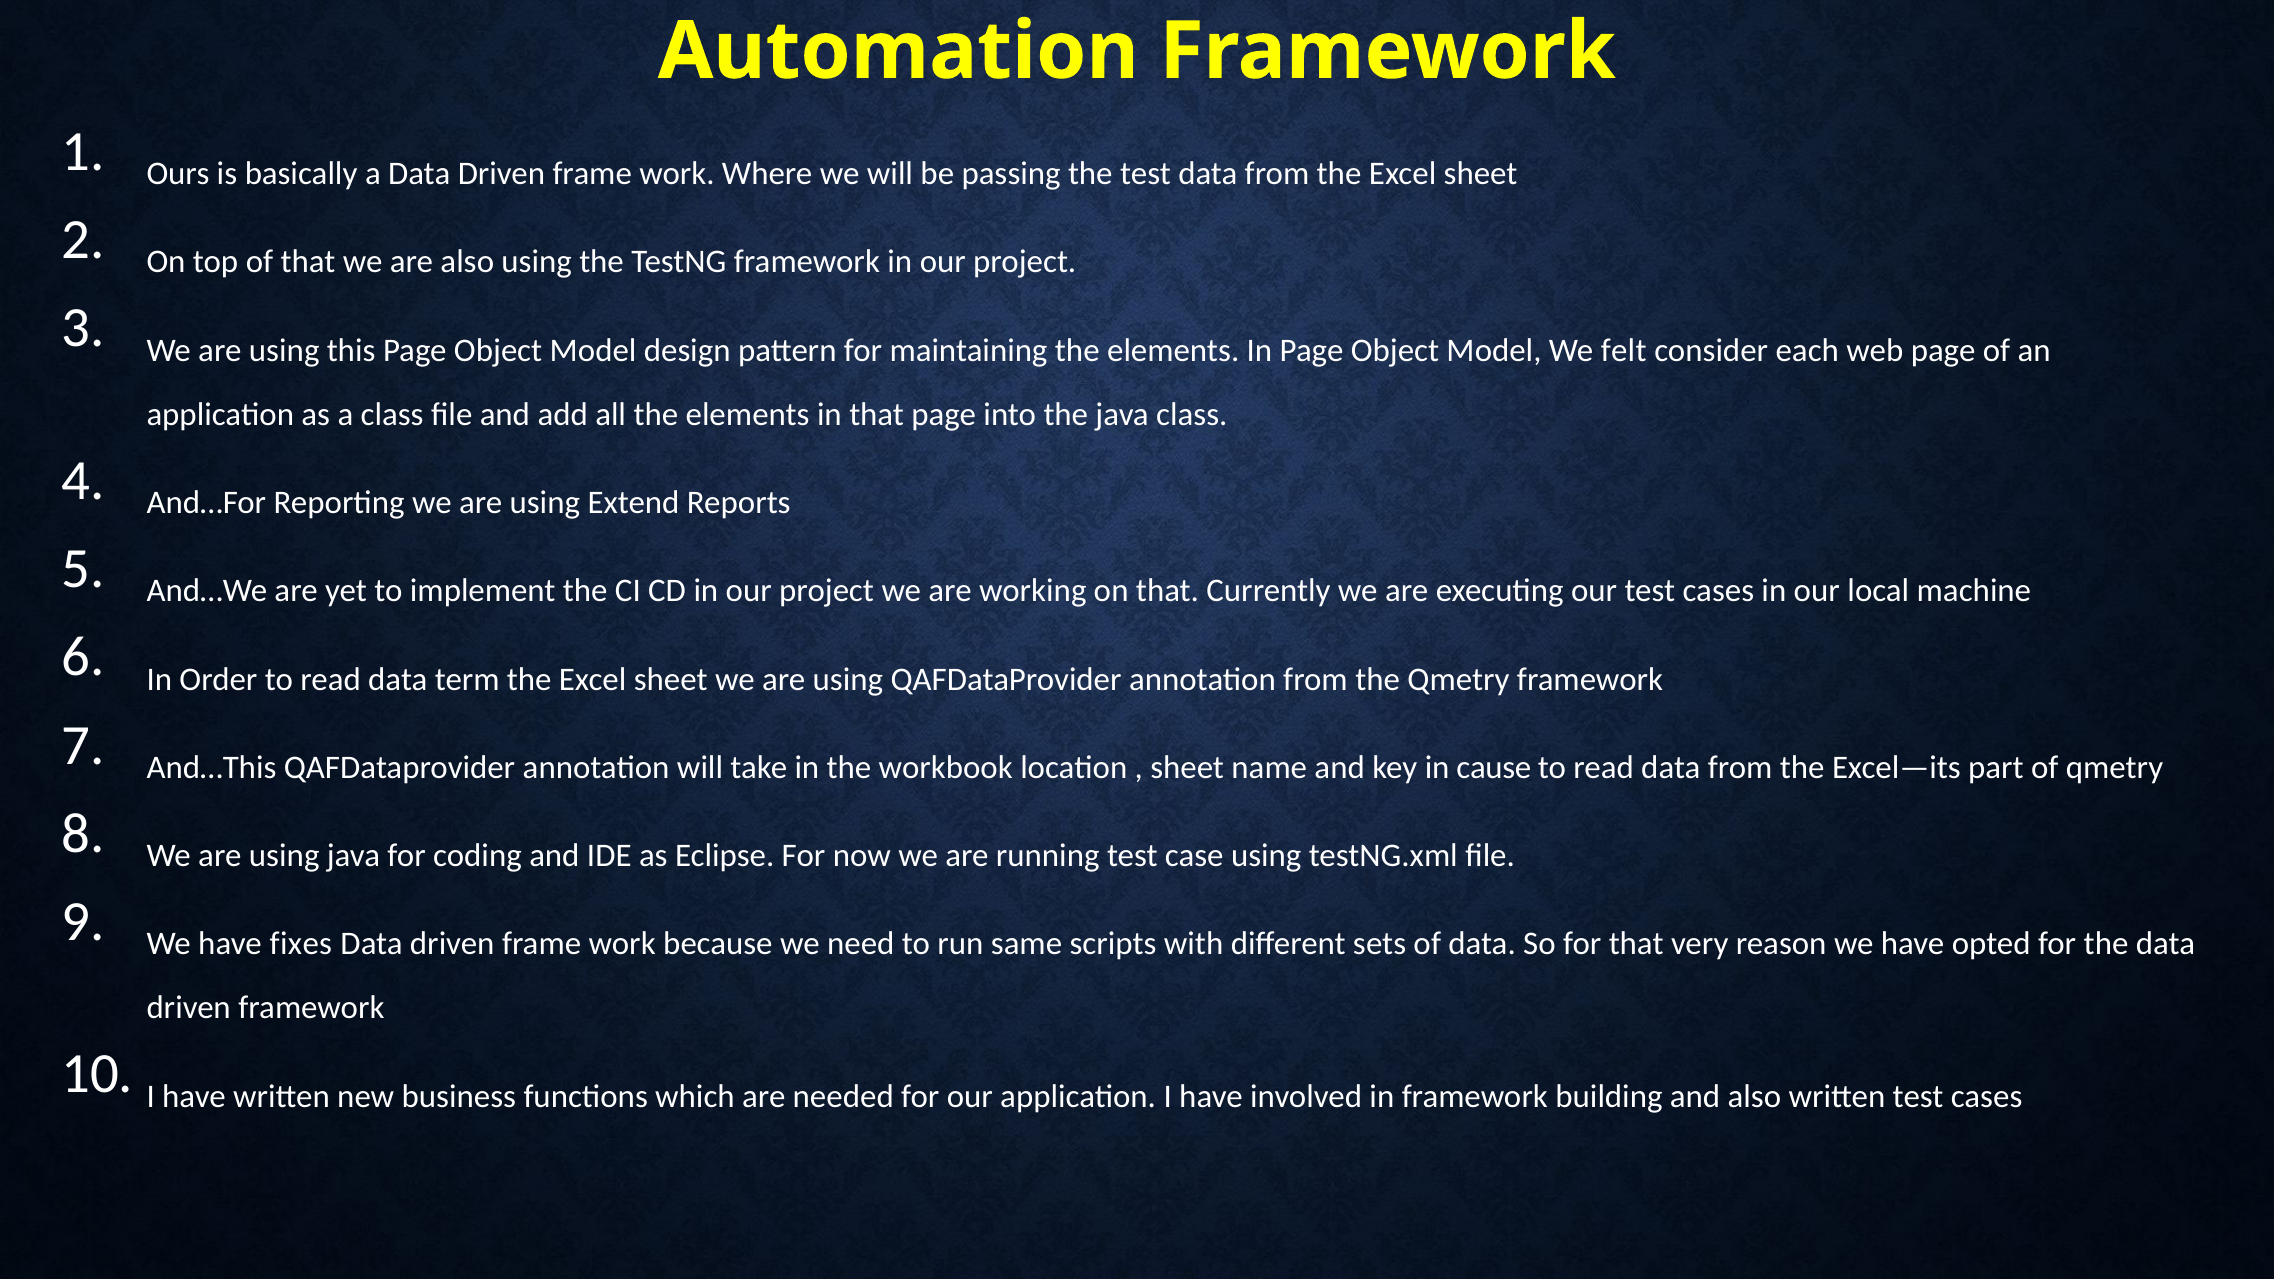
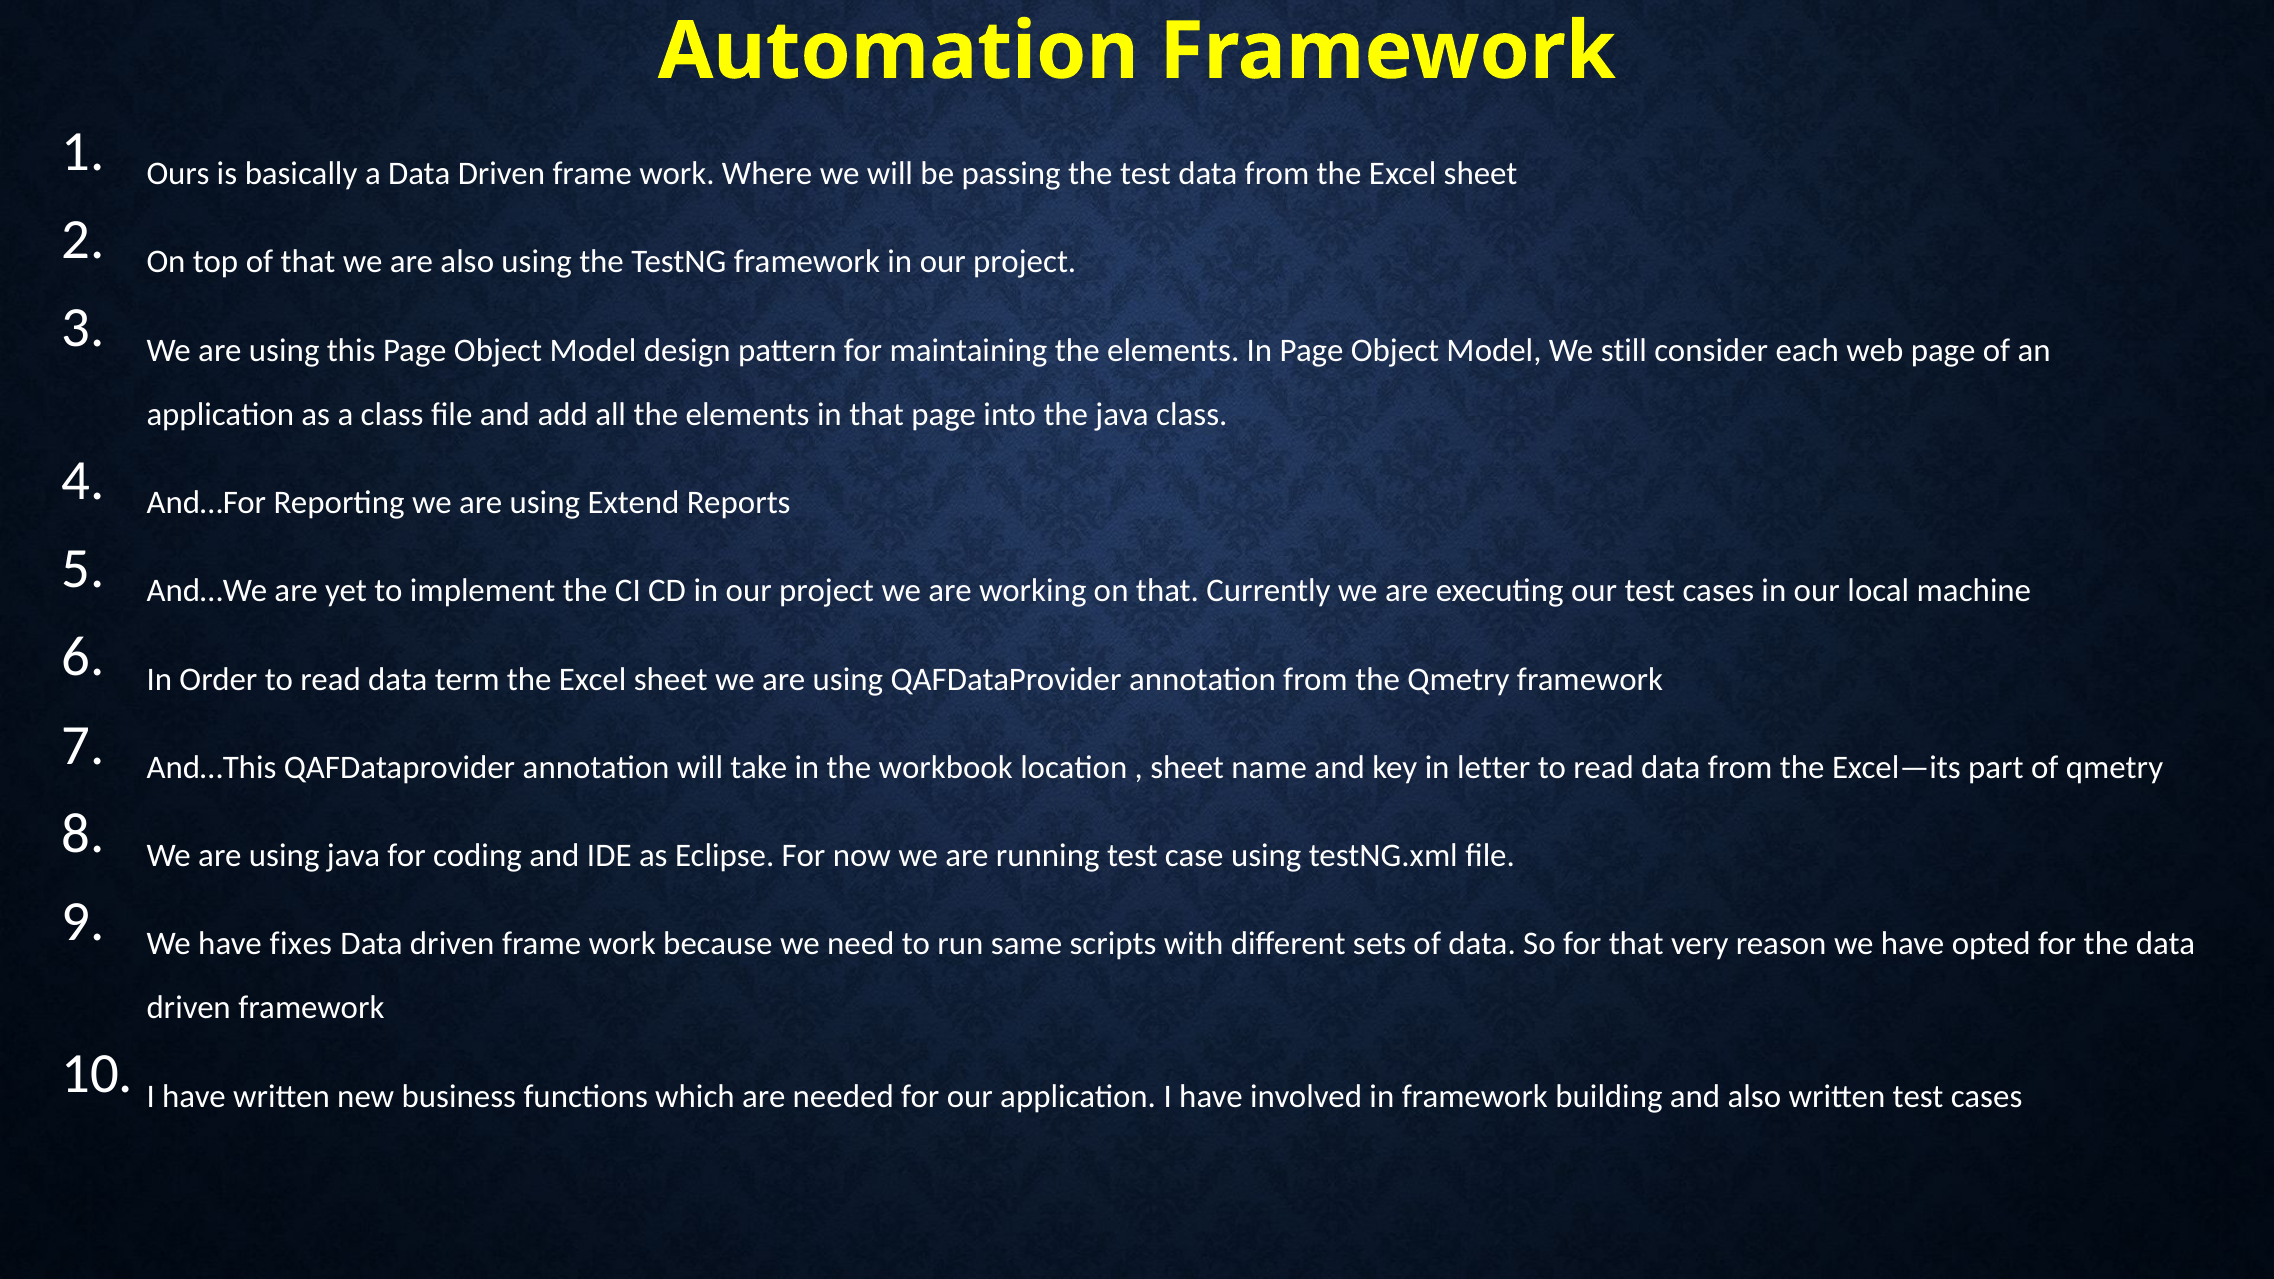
felt: felt -> still (1624, 350)
cause: cause -> letter (1494, 767)
